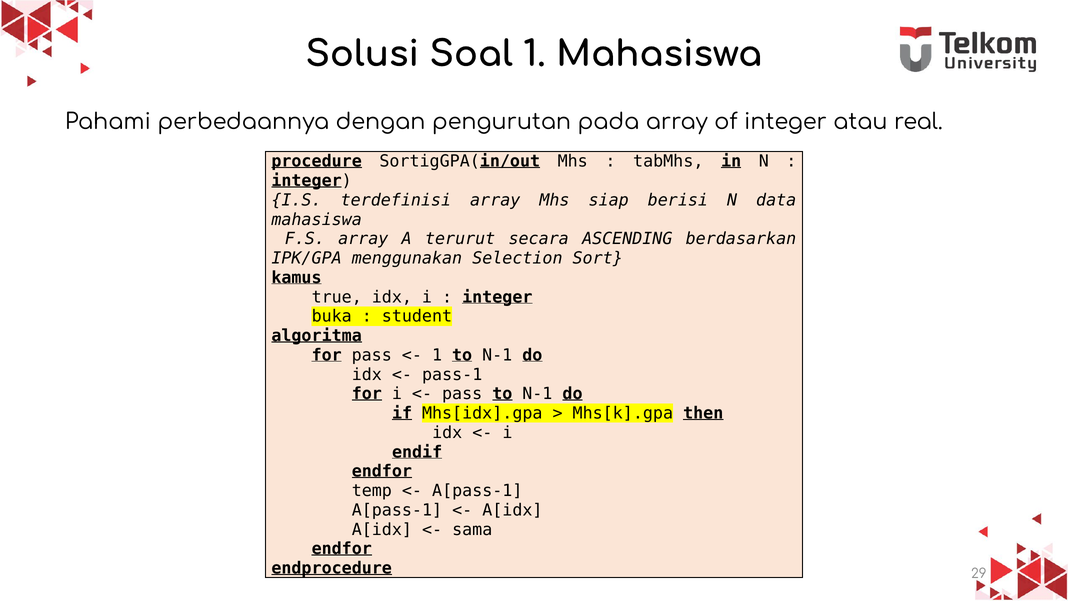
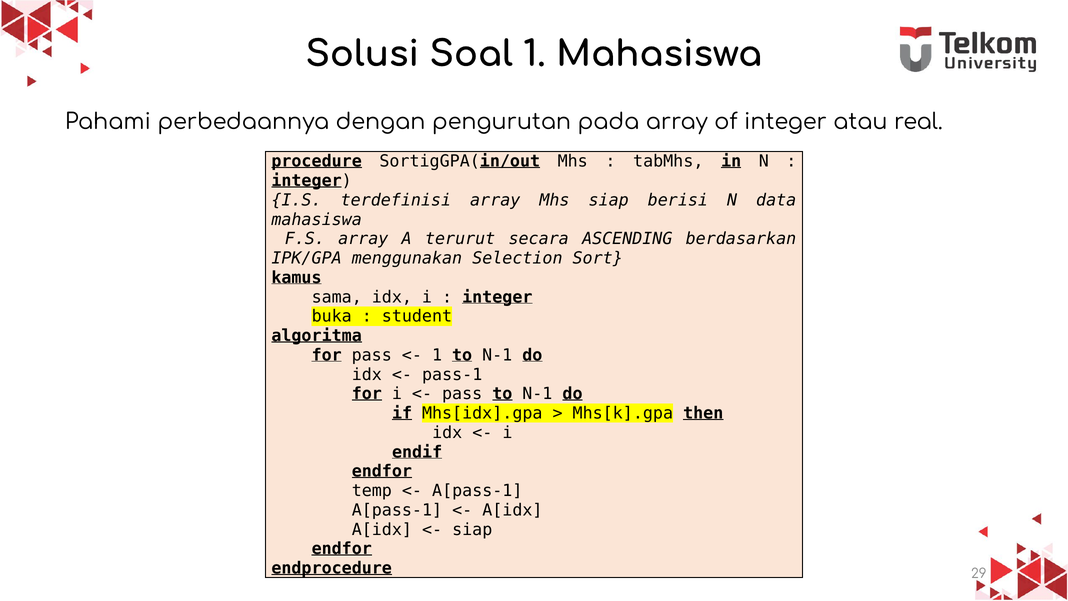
true: true -> sama (337, 297)
sama: sama -> siap (472, 529)
